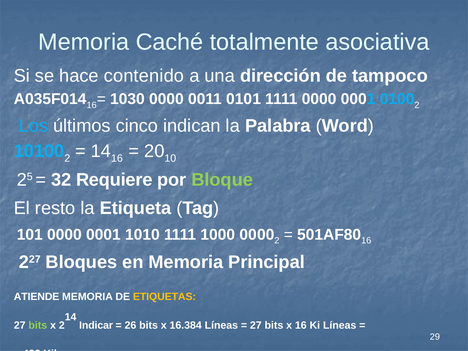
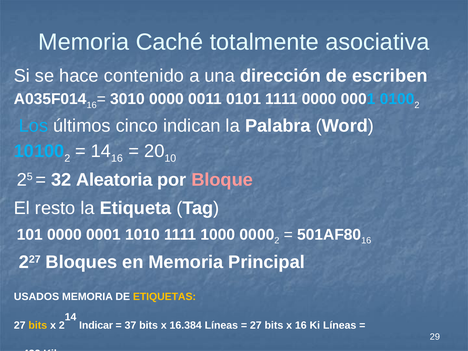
tampoco: tampoco -> escriben (390, 76)
1030: 1030 -> 3010 (127, 99)
Requiere: Requiere -> Aleatoria (114, 180)
Bloque colour: light green -> pink (222, 180)
ATIENDE: ATIENDE -> USADOS (37, 297)
bits colour: light green -> yellow (38, 325)
26: 26 -> 37 (130, 325)
